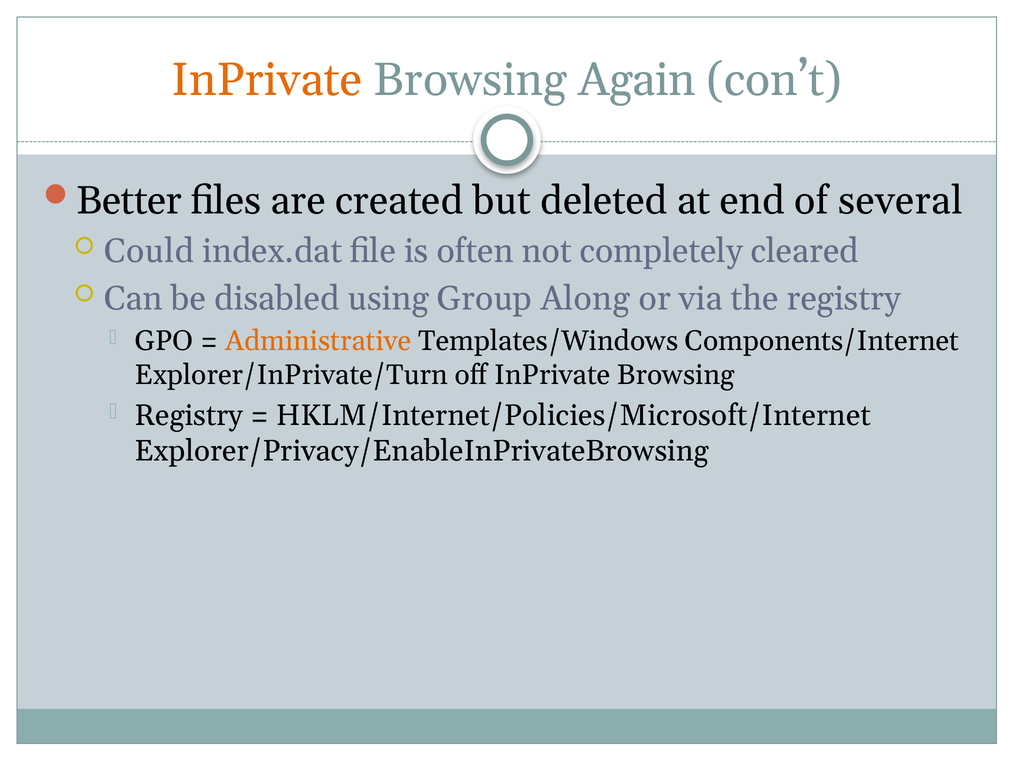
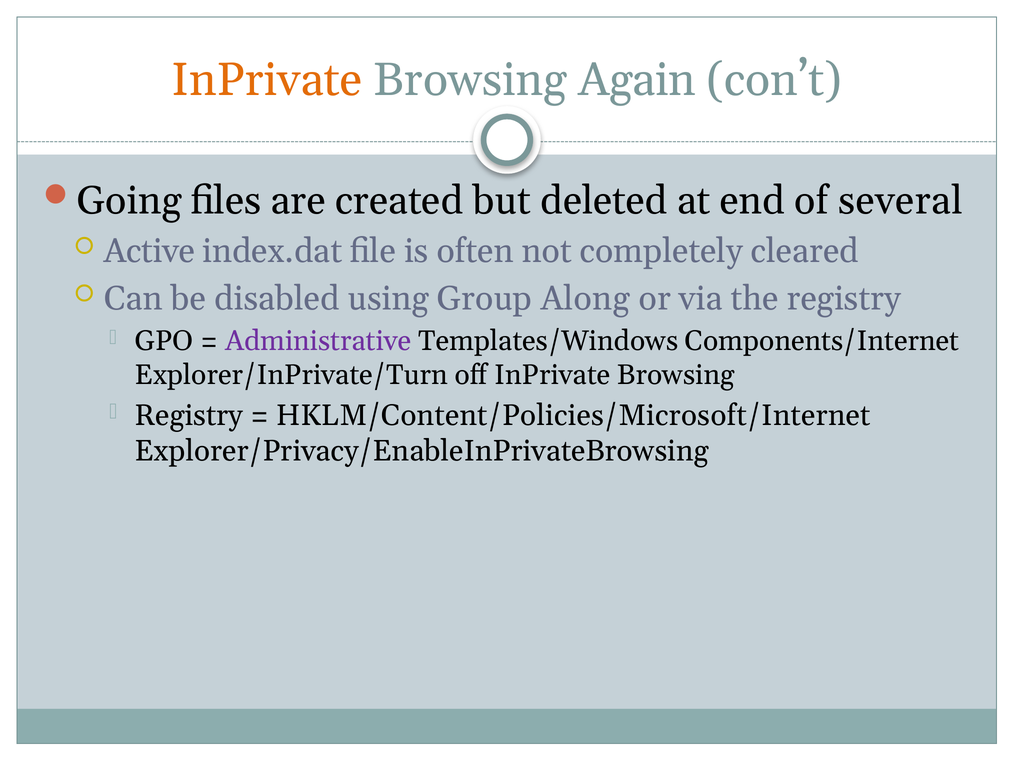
Better: Better -> Going (129, 201)
Could: Could -> Active (149, 251)
Administrative colour: orange -> purple (318, 341)
HKLM/Internet/Policies/Microsoft/Internet: HKLM/Internet/Policies/Microsoft/Internet -> HKLM/Content/Policies/Microsoft/Internet (573, 415)
